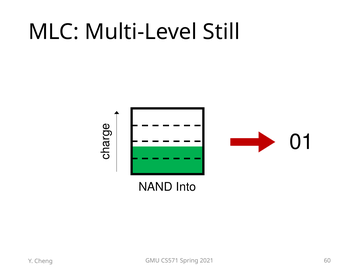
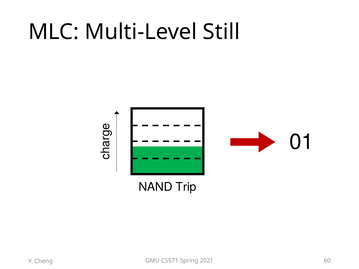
Into: Into -> Trip (186, 187)
